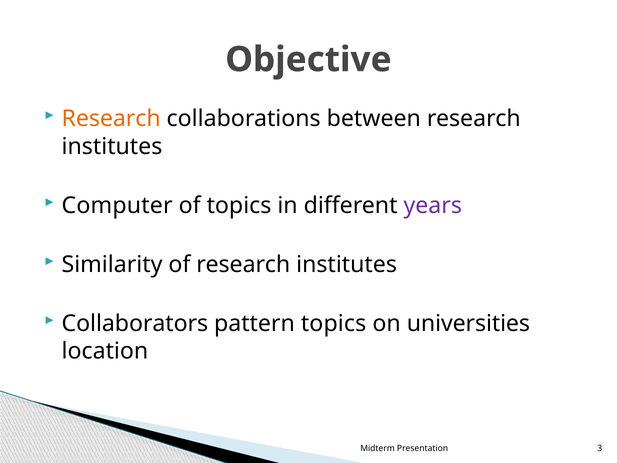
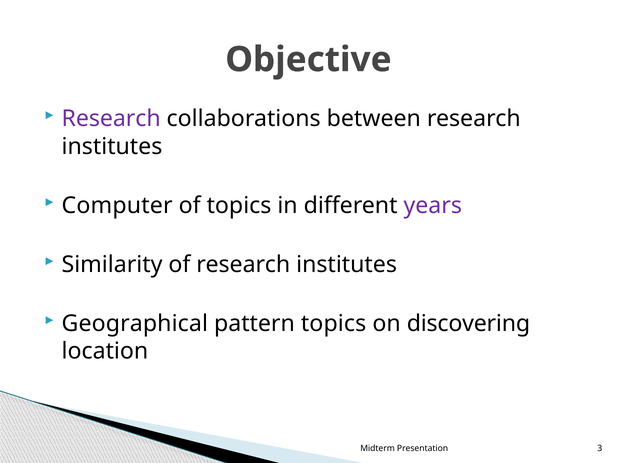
Research colour: orange -> purple (111, 119)
Collaborators: Collaborators -> Geographical (135, 323)
universities: universities -> discovering (468, 323)
